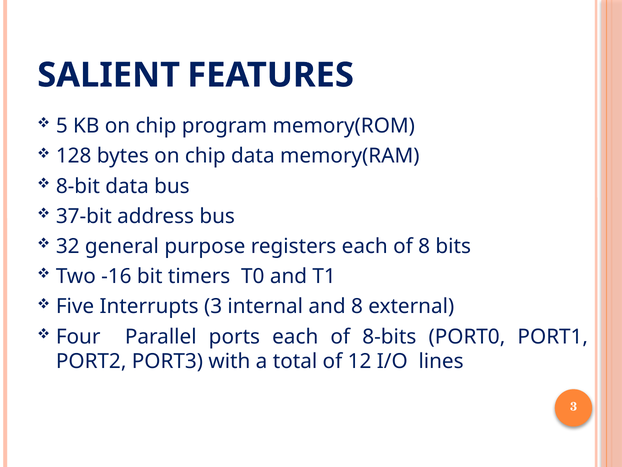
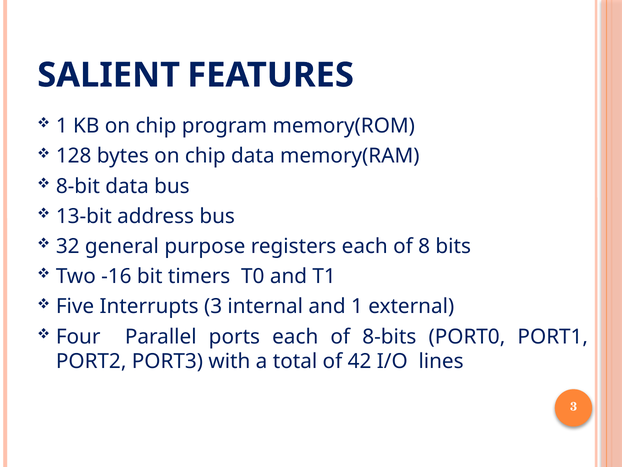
5: 5 -> 1 (62, 126)
37-bit: 37-bit -> 13-bit (84, 216)
and 8: 8 -> 1 (357, 306)
12: 12 -> 42 (360, 361)
